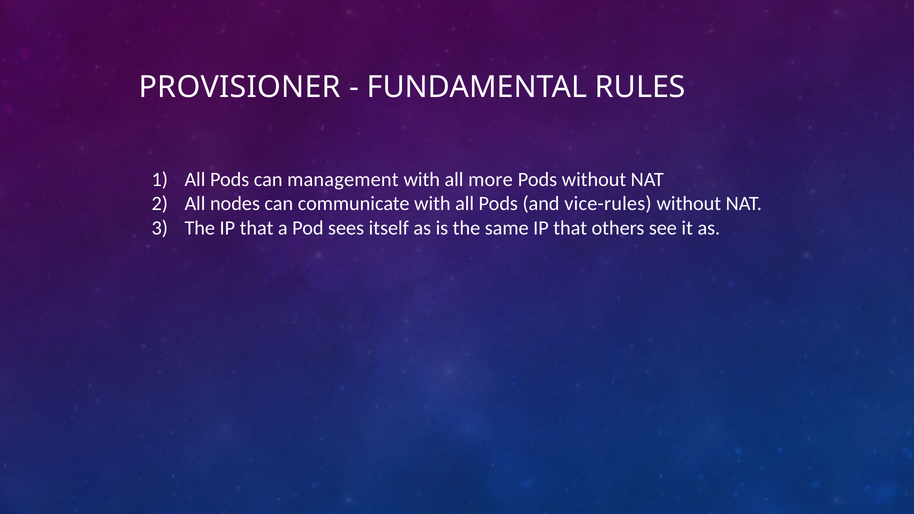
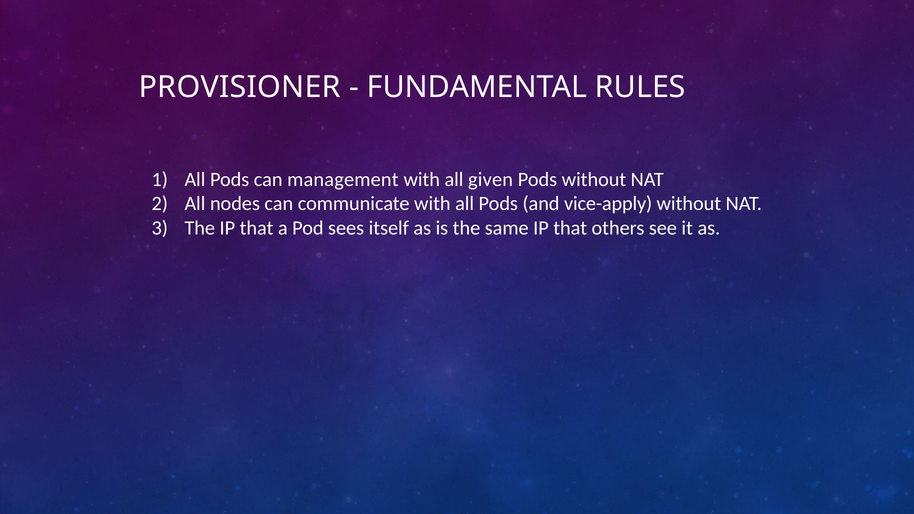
more: more -> given (491, 179)
vice-rules: vice-rules -> vice-apply (608, 204)
